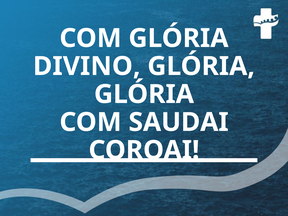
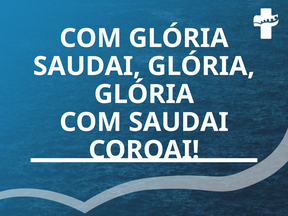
DIVINO: DIVINO -> SAUDAI (87, 66)
